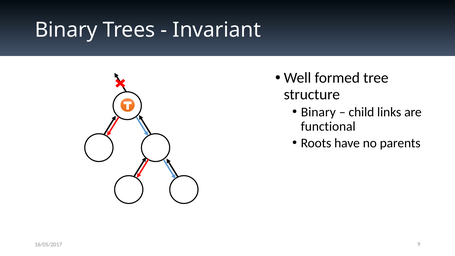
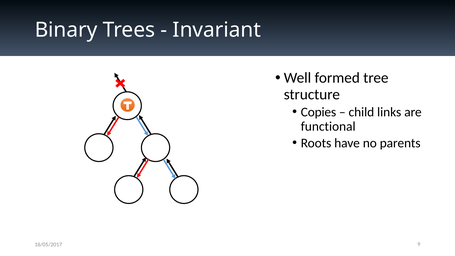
Binary: Binary -> Copies (318, 112)
